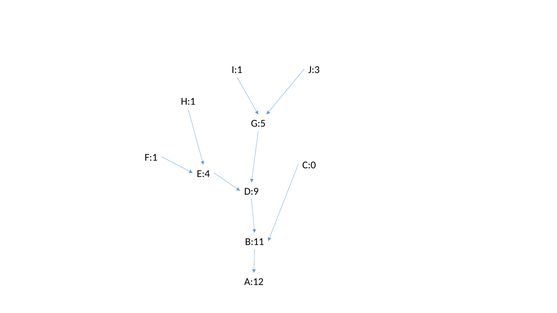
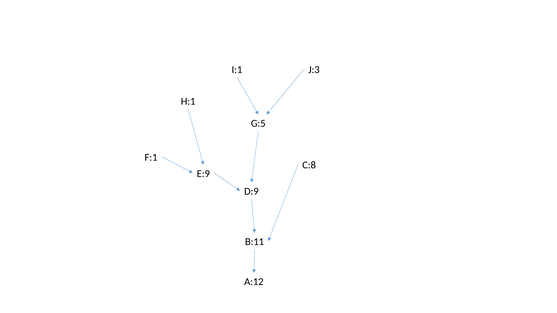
C:0: C:0 -> C:8 (309, 165)
E:4: E:4 -> E:9 (203, 174)
